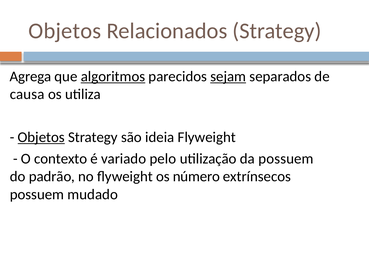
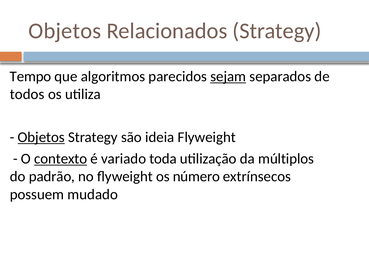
Agrega: Agrega -> Tempo (30, 76)
algoritmos underline: present -> none (113, 76)
causa: causa -> todos (27, 94)
contexto underline: none -> present (61, 159)
pelo: pelo -> toda (163, 159)
da possuem: possuem -> múltiplos (286, 159)
